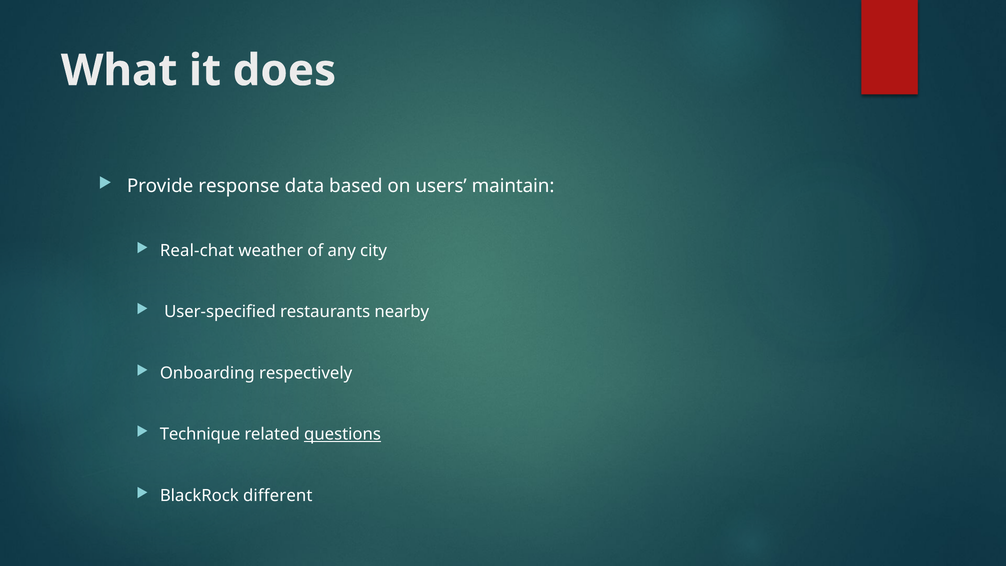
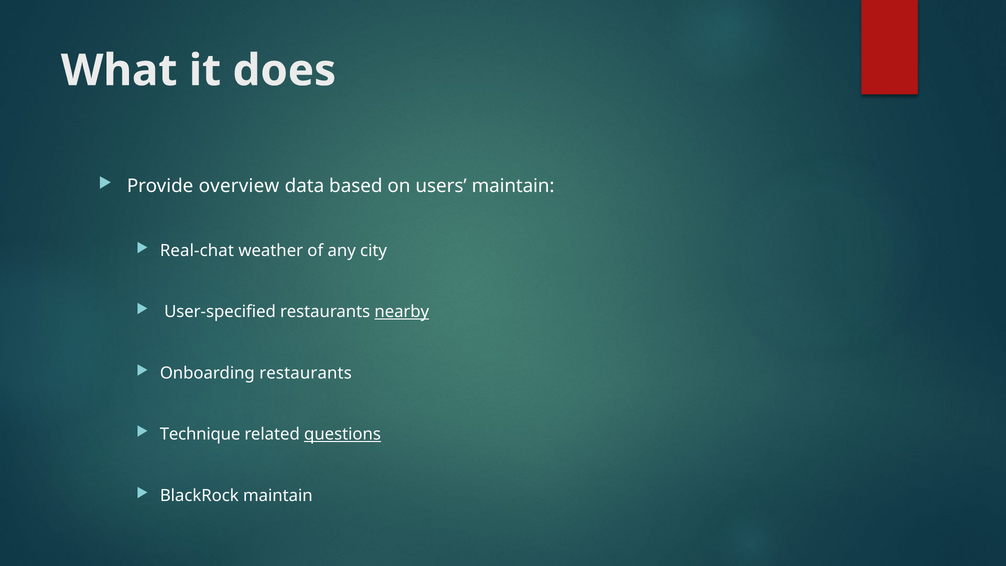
response: response -> overview (239, 186)
nearby underline: none -> present (402, 312)
Onboarding respectively: respectively -> restaurants (306, 373)
BlackRock different: different -> maintain (278, 495)
